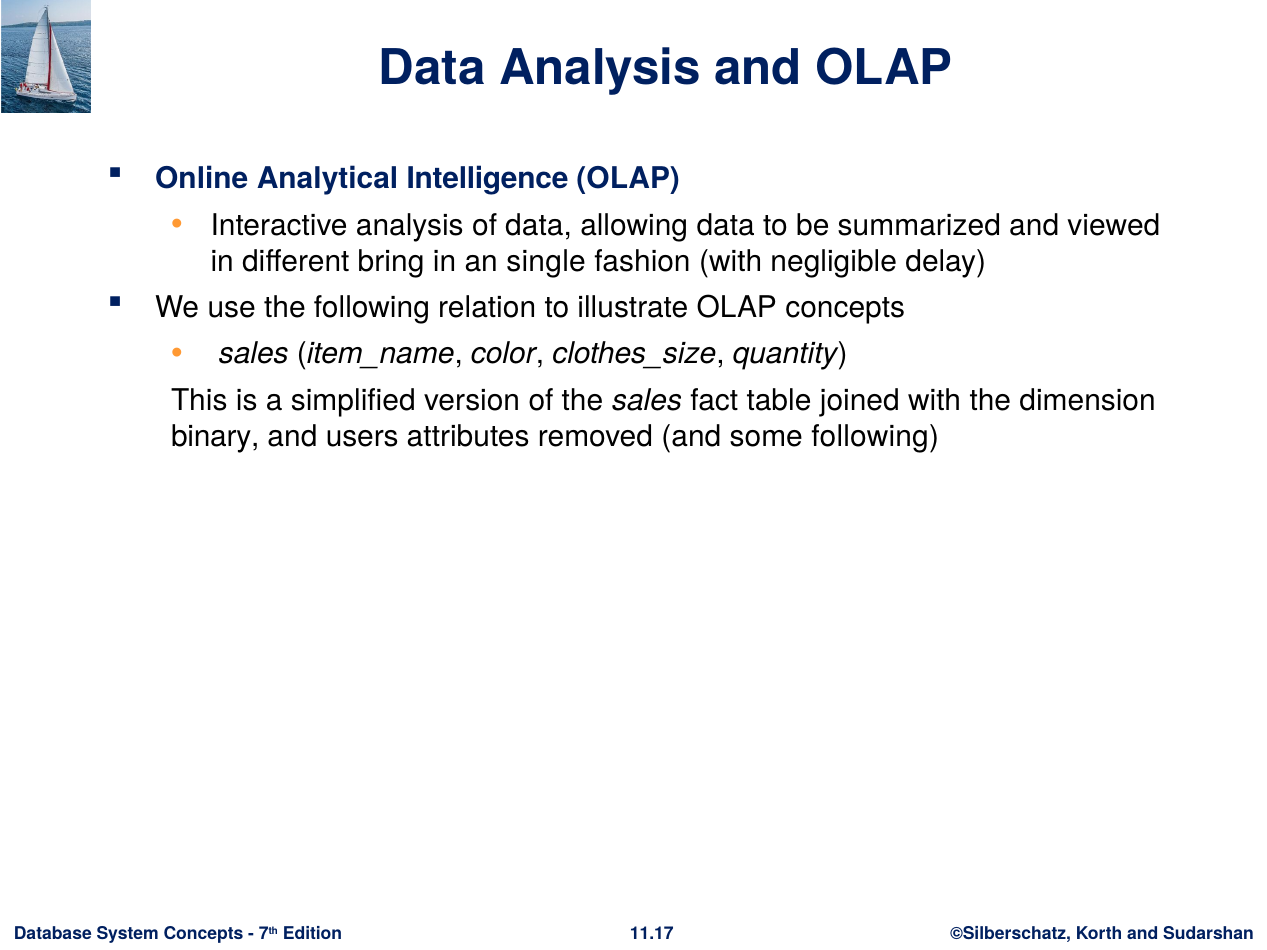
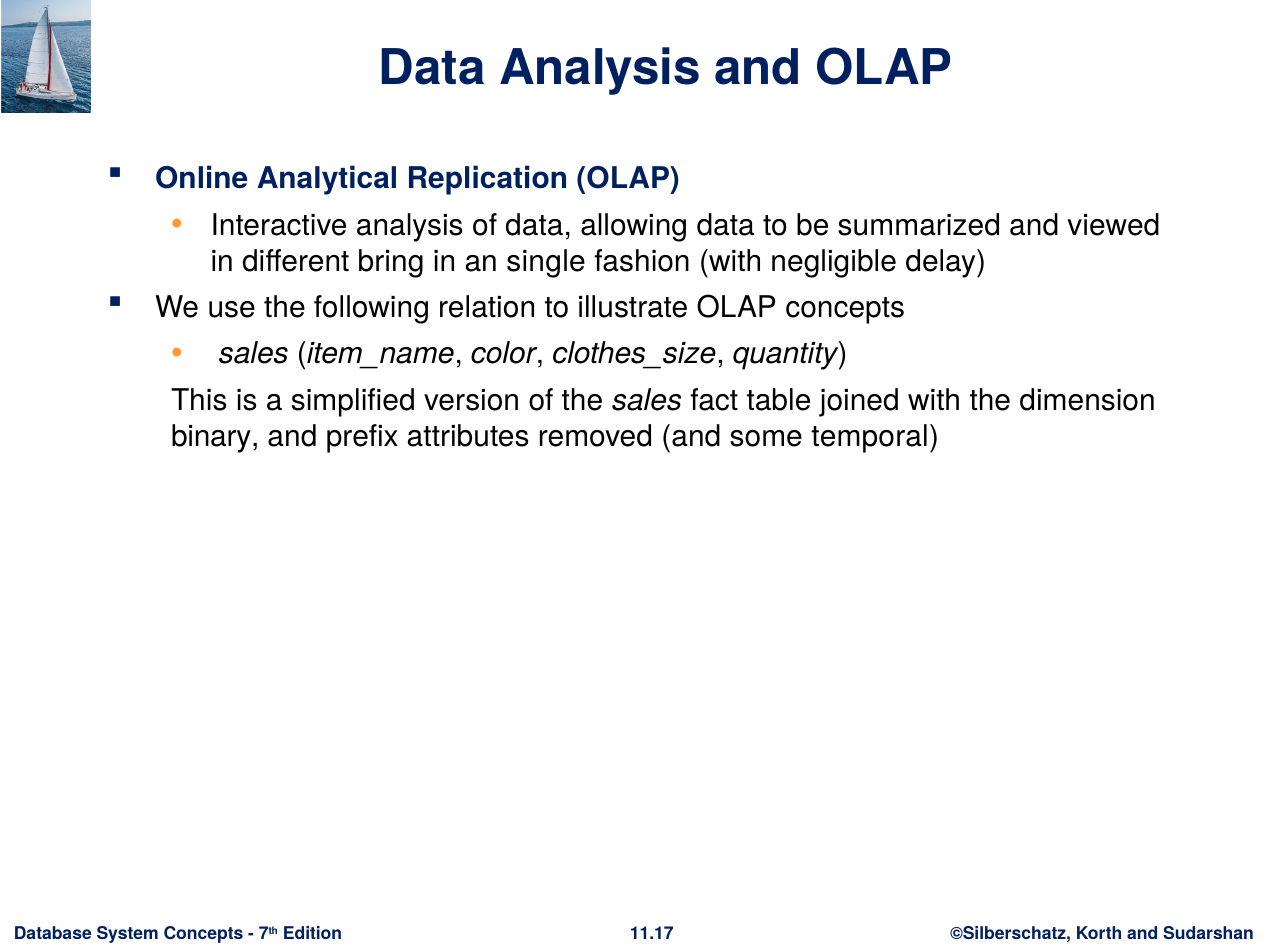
Intelligence: Intelligence -> Replication (487, 179)
users: users -> prefix (362, 437)
some following: following -> temporal (875, 437)
